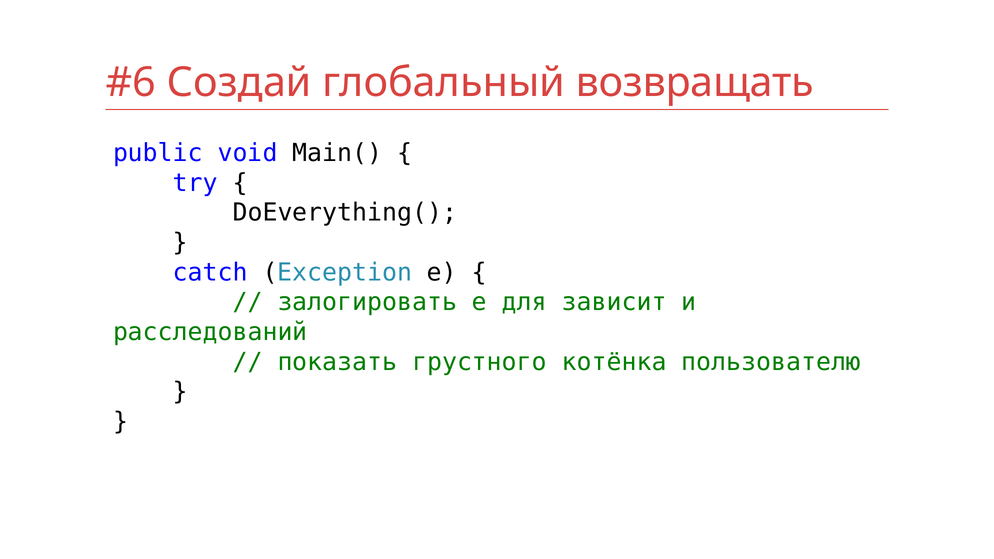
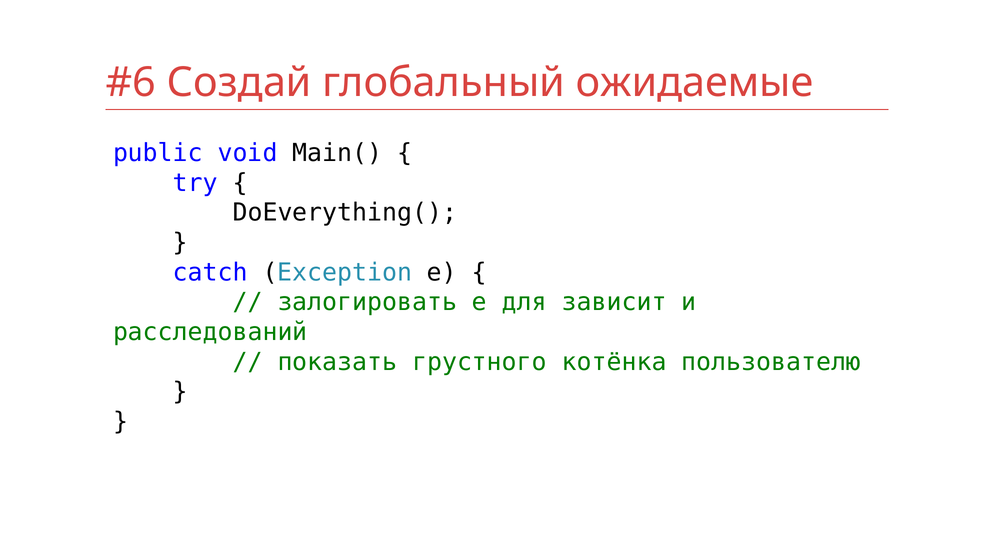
возвращать: возвращать -> ожидаемые (695, 82)
